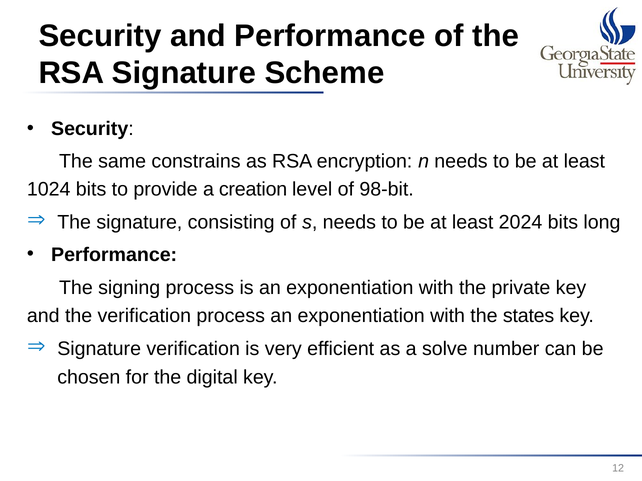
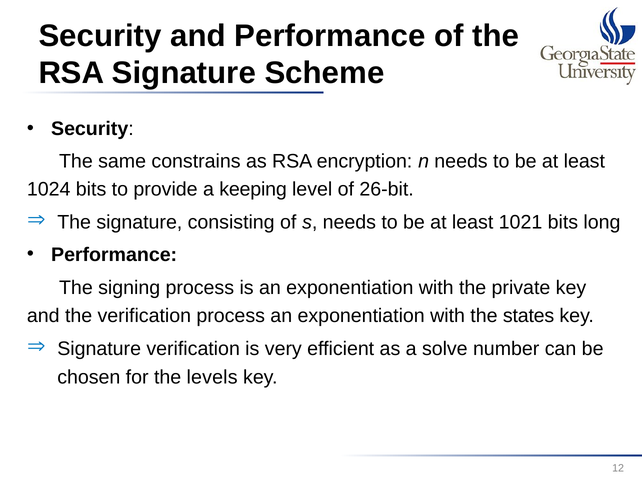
creation: creation -> keeping (253, 190)
98-bit: 98-bit -> 26-bit (387, 190)
2024: 2024 -> 1021 (521, 223)
digital: digital -> levels (212, 378)
